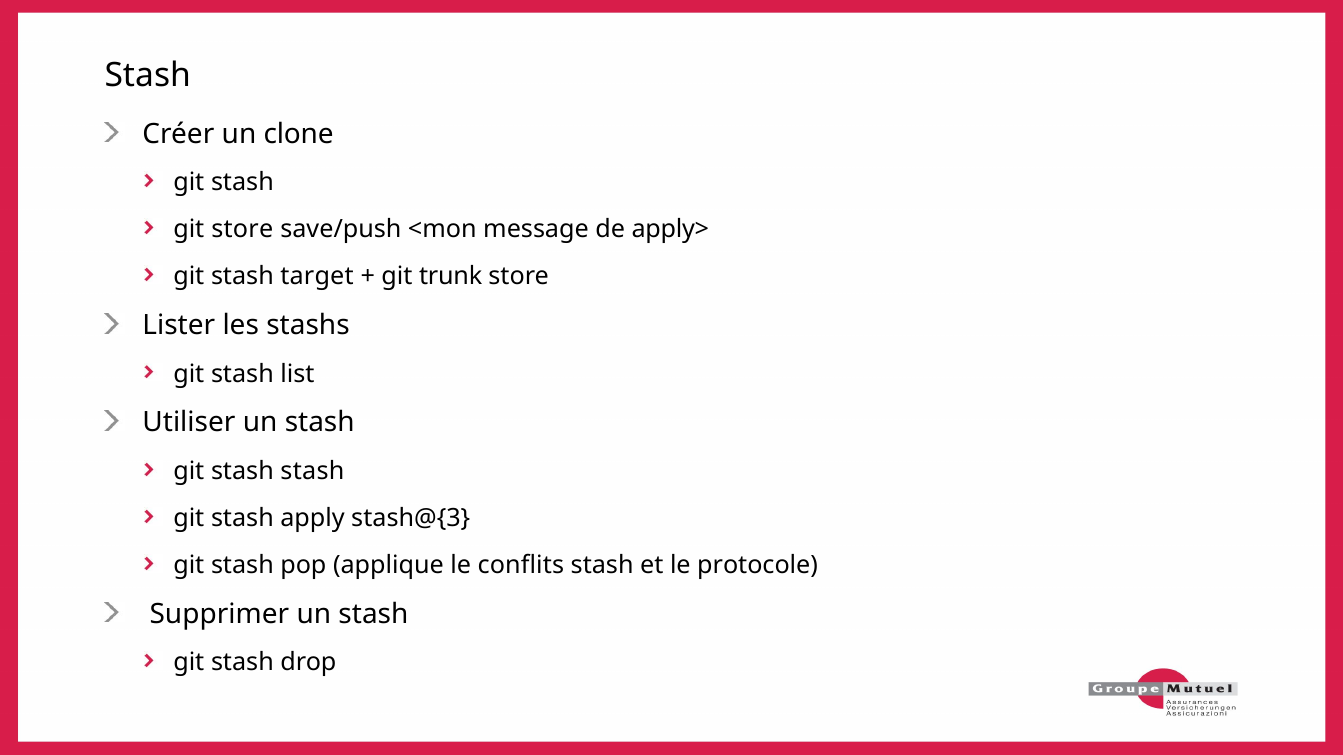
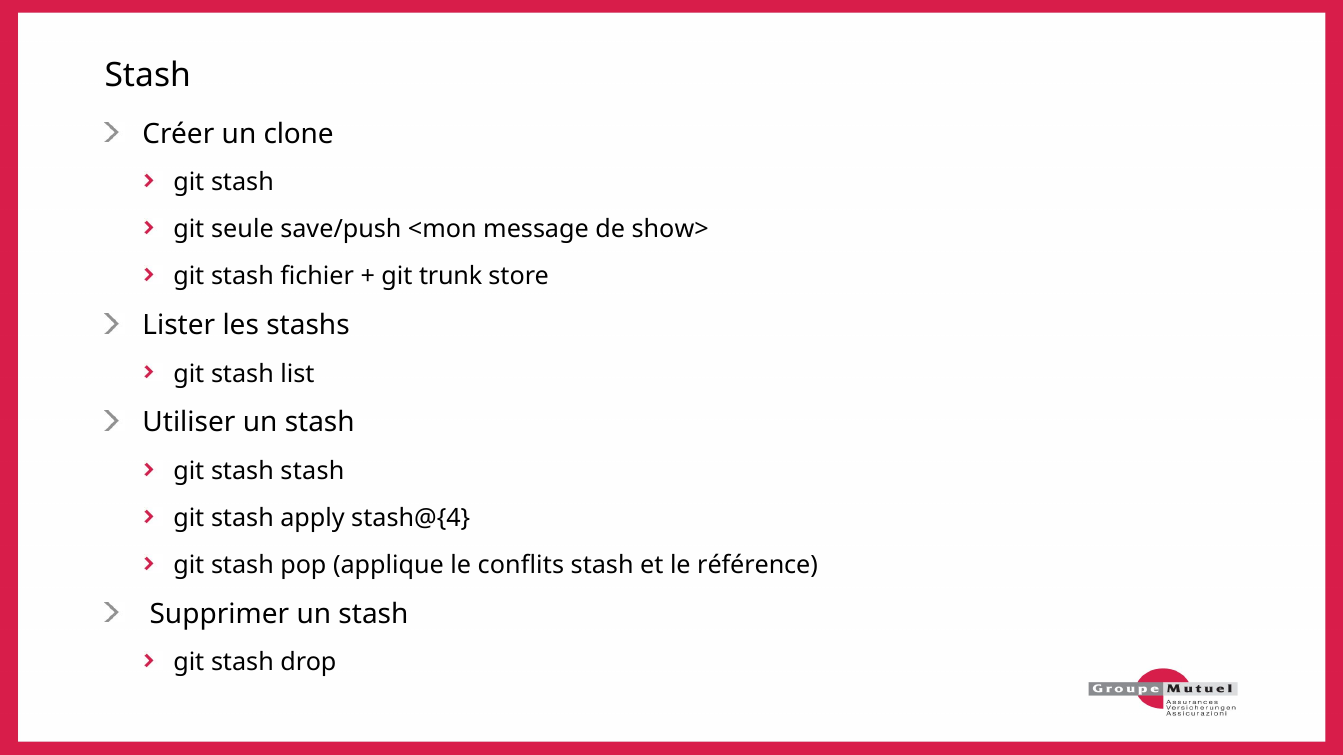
git store: store -> seule (242, 229)
apply>: apply> -> show> (670, 229)
target: target -> fichier (317, 276)
stash@{3: stash@{3 -> stash@{4 (411, 518)
protocole: protocole -> référence (758, 565)
